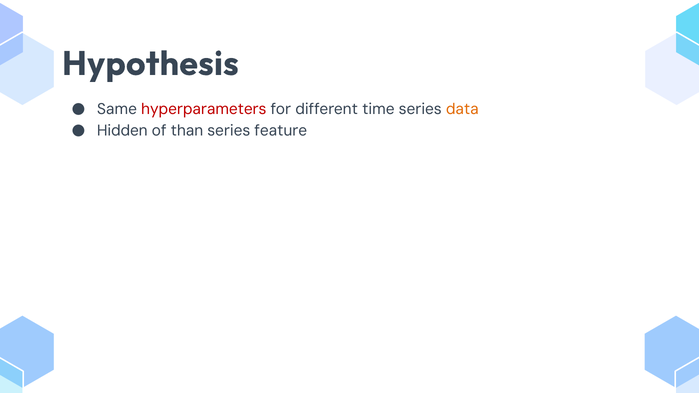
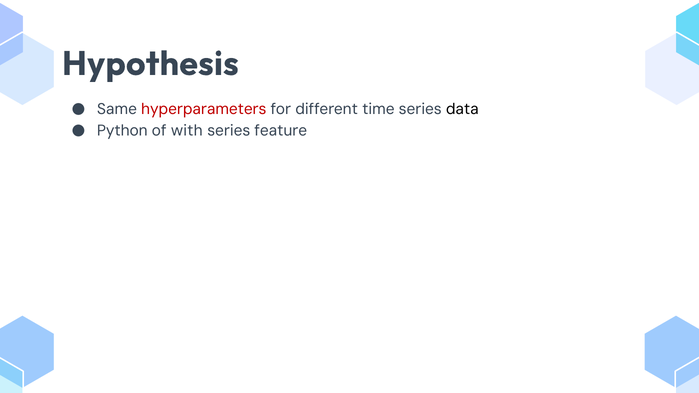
data colour: orange -> black (462, 109)
Hidden: Hidden -> Python (122, 131)
than: than -> with (187, 131)
